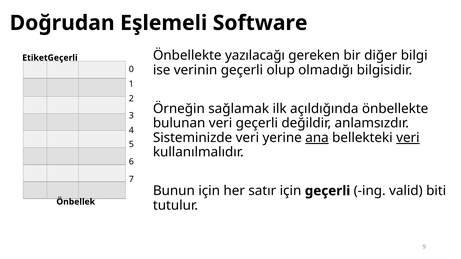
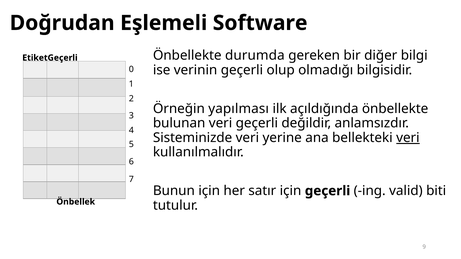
yazılacağı: yazılacağı -> durumda (255, 56)
sağlamak: sağlamak -> yapılması (239, 109)
ana underline: present -> none (317, 138)
